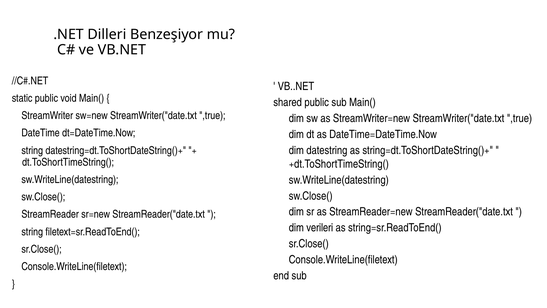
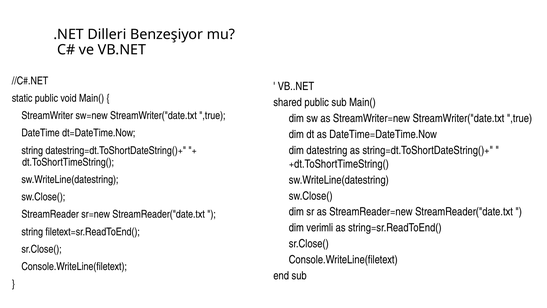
verileri: verileri -> verimli (320, 228)
